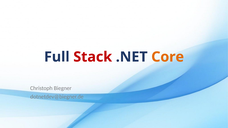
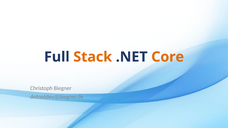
Stack colour: red -> orange (93, 57)
